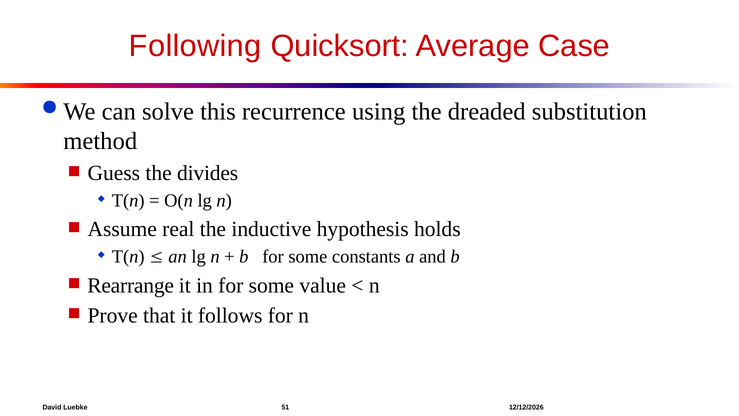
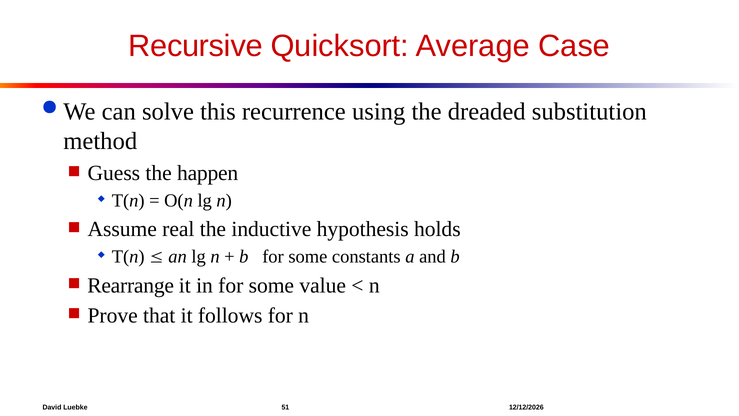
Following: Following -> Recursive (196, 46)
divides: divides -> happen (208, 173)
